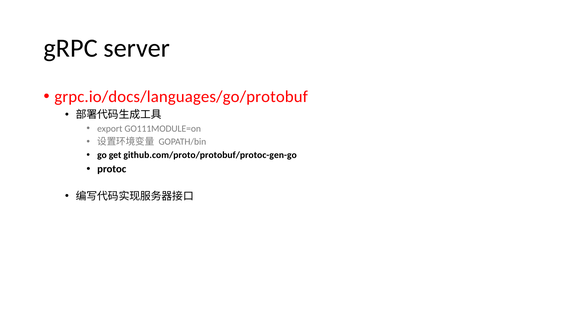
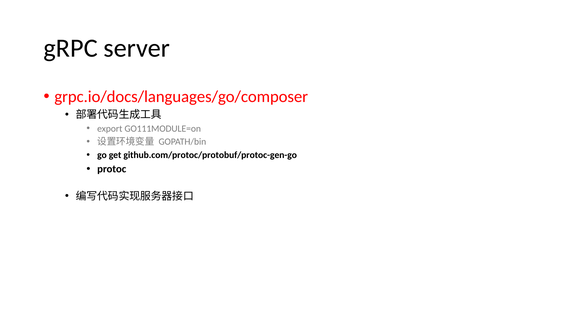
grpc.io/docs/languages/go/protobuf: grpc.io/docs/languages/go/protobuf -> grpc.io/docs/languages/go/composer (181, 97)
github.com/proto/protobuf/protoc-gen-go: github.com/proto/protobuf/protoc-gen-go -> github.com/protoc/protobuf/protoc-gen-go (210, 155)
